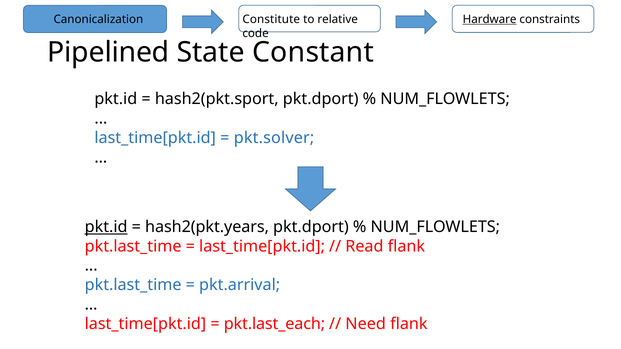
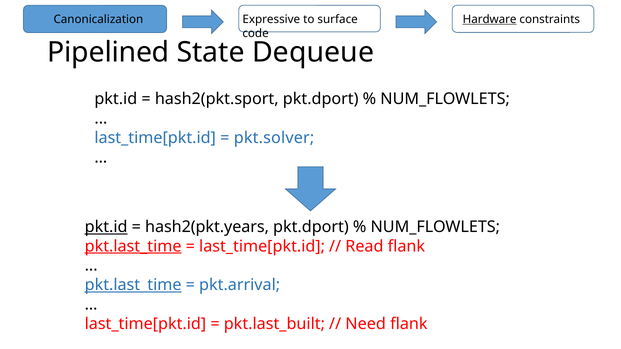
Constitute: Constitute -> Expressive (271, 20)
relative: relative -> surface (338, 20)
Constant: Constant -> Dequeue (313, 52)
pkt.last_time underline: none -> present (133, 246)
pkt.last_time underline: none -> present (133, 285)
pkt.last_each: pkt.last_each -> pkt.last_built (274, 324)
